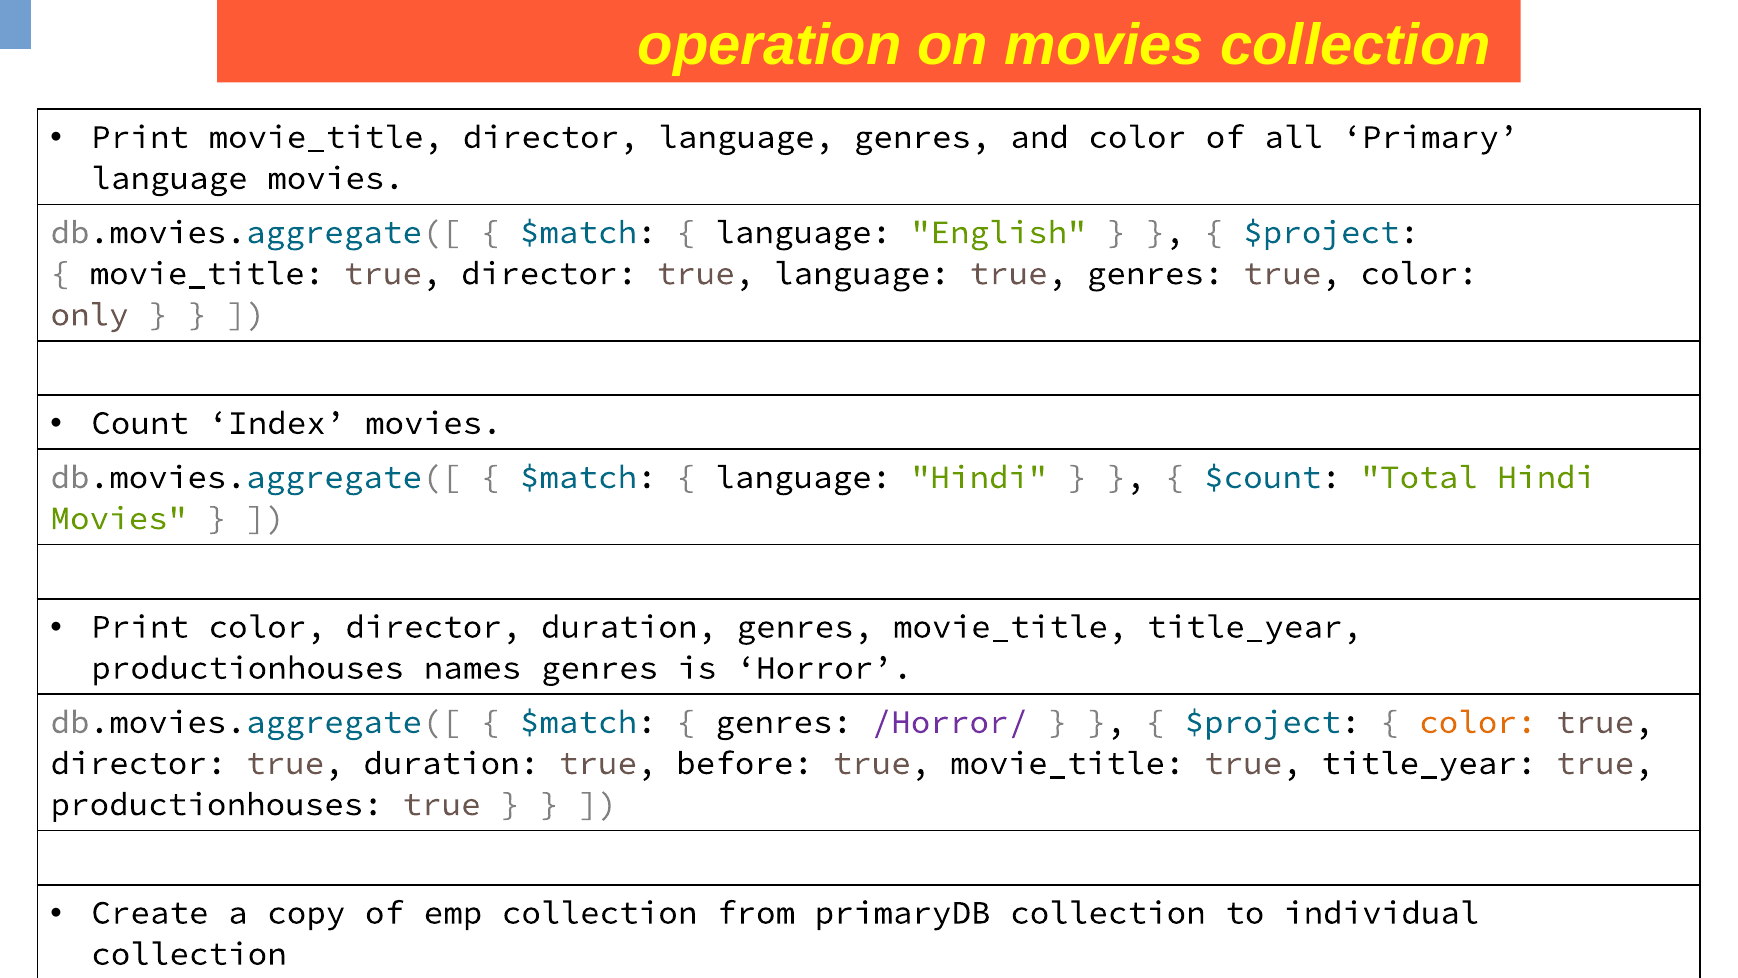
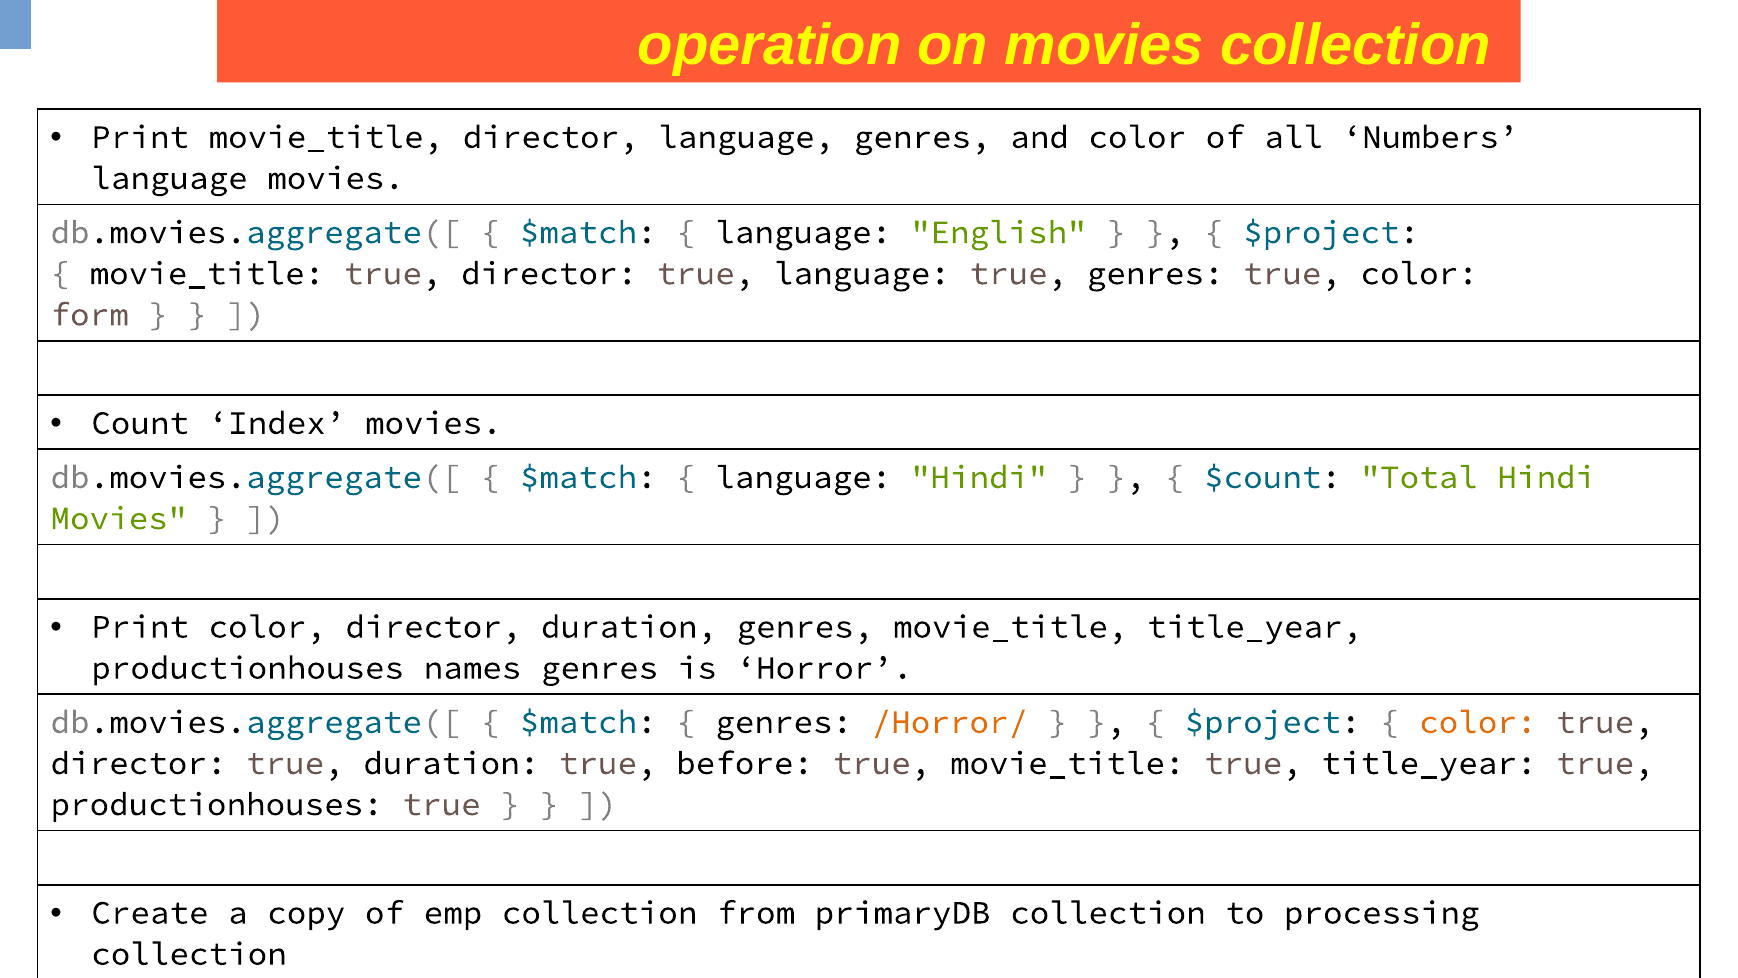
Primary: Primary -> Numbers (1431, 137)
only: only -> form (90, 314)
/Horror/ colour: purple -> orange (950, 722)
individual: individual -> processing (1382, 912)
